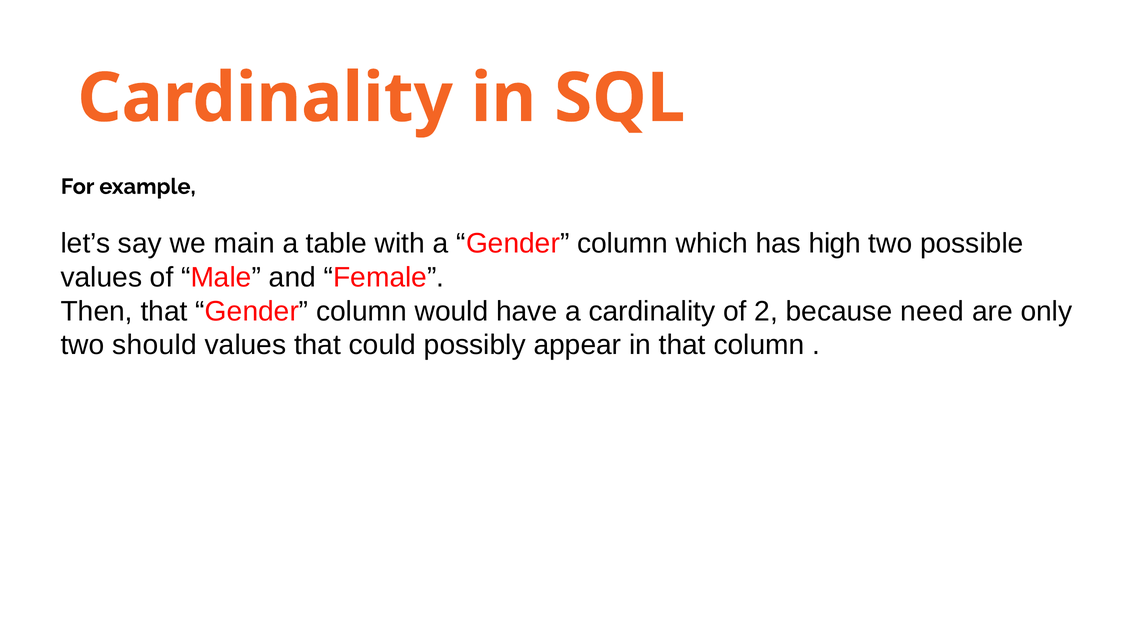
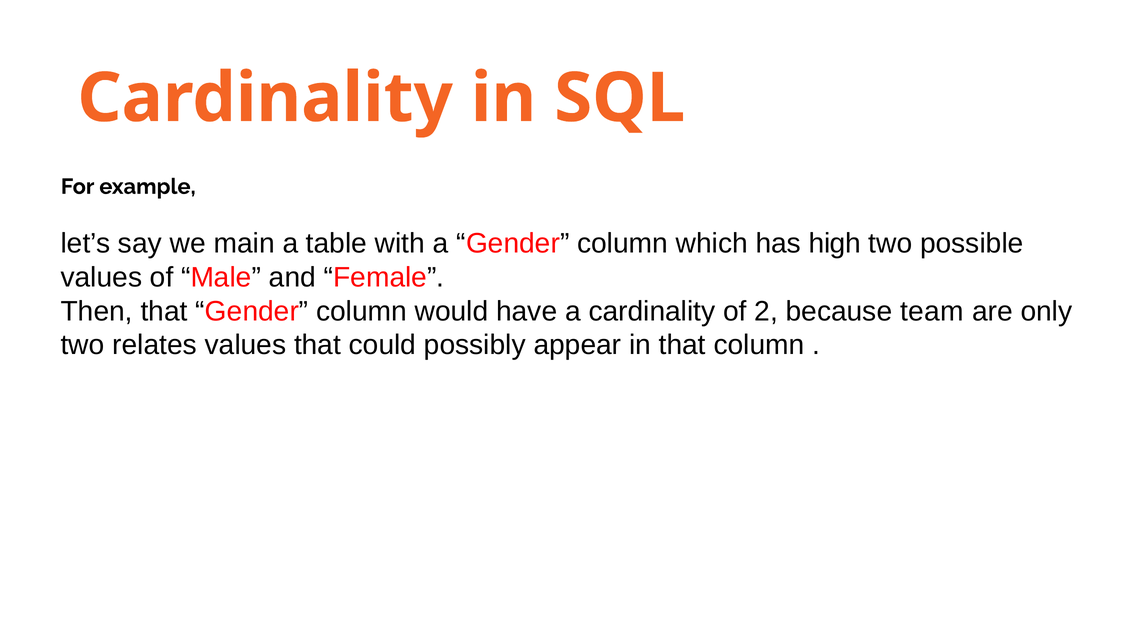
need: need -> team (932, 311)
should: should -> relates (155, 345)
